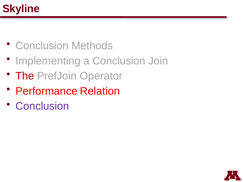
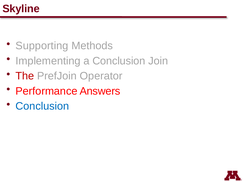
Conclusion: Conclusion -> Supporting (42, 46)
Relation: Relation -> Answers (100, 91)
Conclusion colour: purple -> blue (42, 106)
